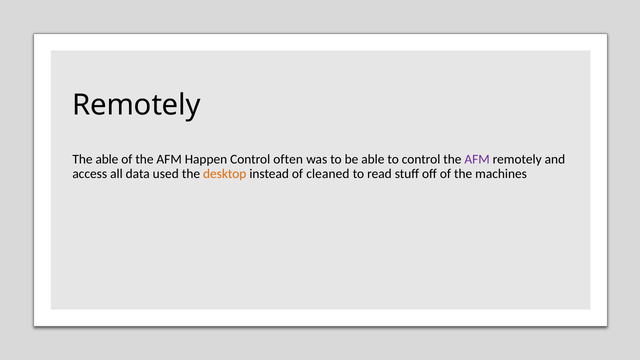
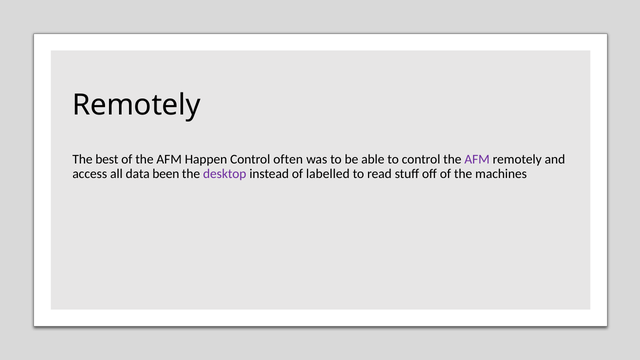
The able: able -> best (107, 159)
used: used -> been (166, 174)
desktop colour: orange -> purple (225, 174)
cleaned: cleaned -> labelled (328, 174)
